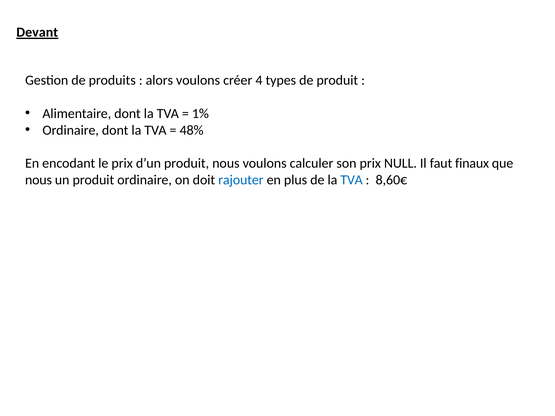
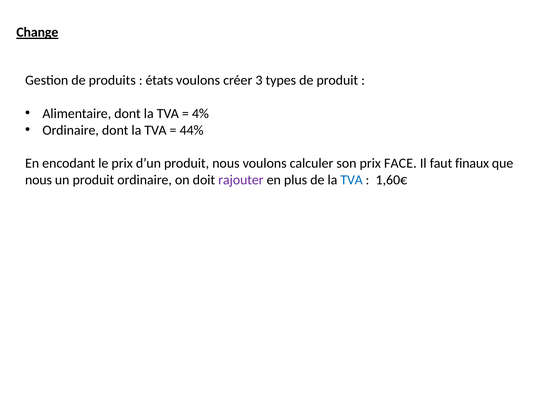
Devant: Devant -> Change (37, 32)
alors: alors -> états (159, 80)
4: 4 -> 3 (259, 80)
1%: 1% -> 4% (200, 114)
48%: 48% -> 44% (192, 130)
NULL: NULL -> FACE (400, 164)
rajouter colour: blue -> purple (241, 180)
8,60€: 8,60€ -> 1,60€ (391, 180)
